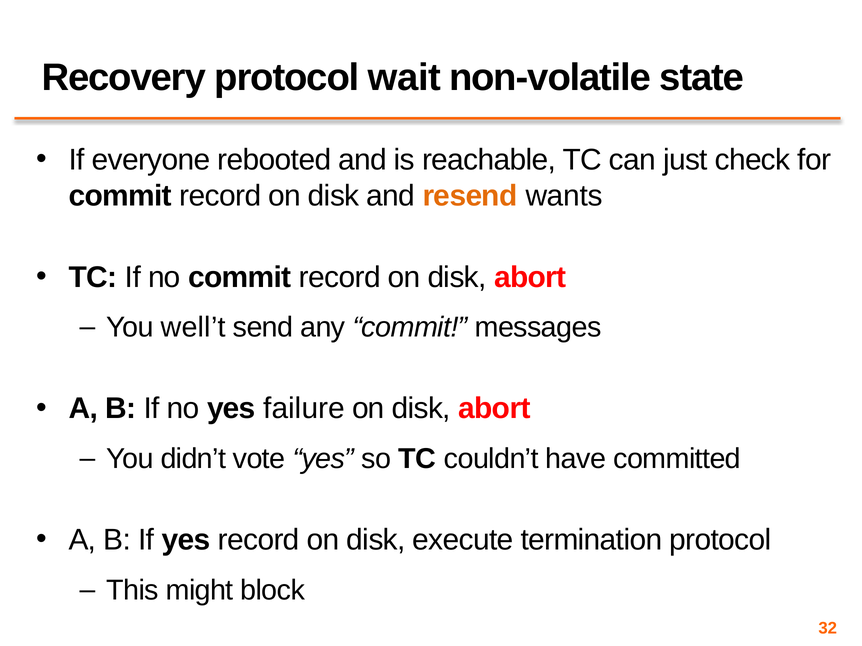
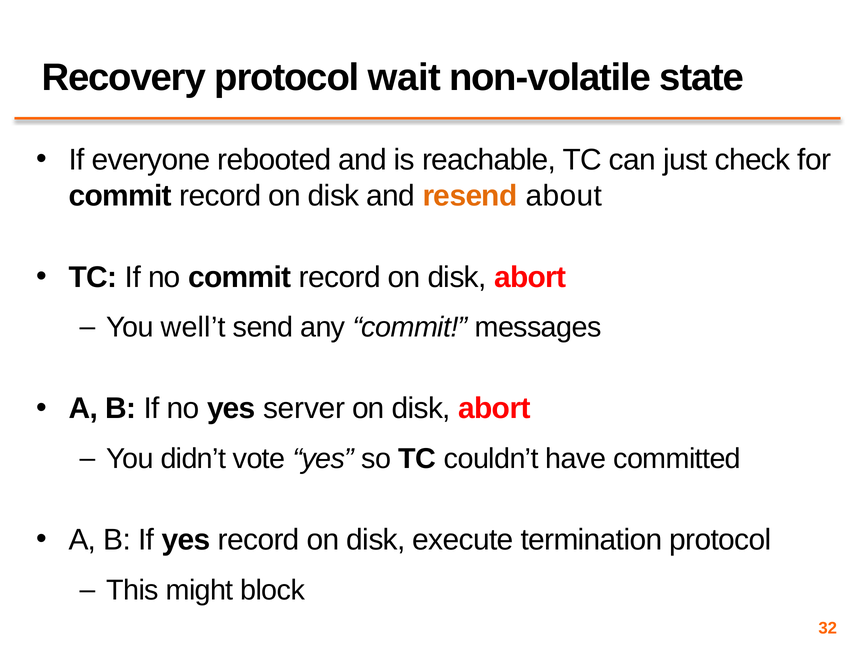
wants: wants -> about (564, 196)
failure: failure -> server (304, 409)
